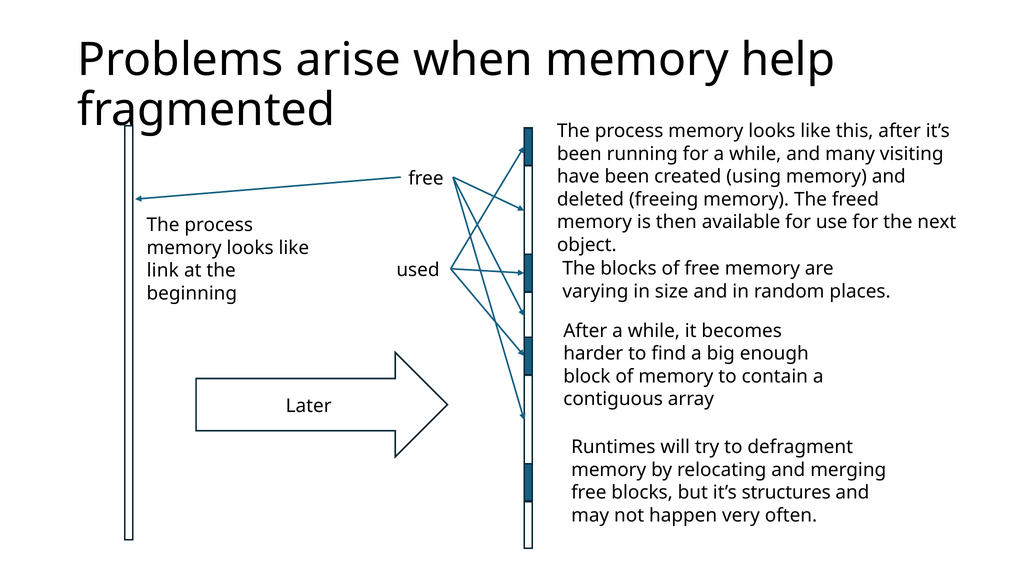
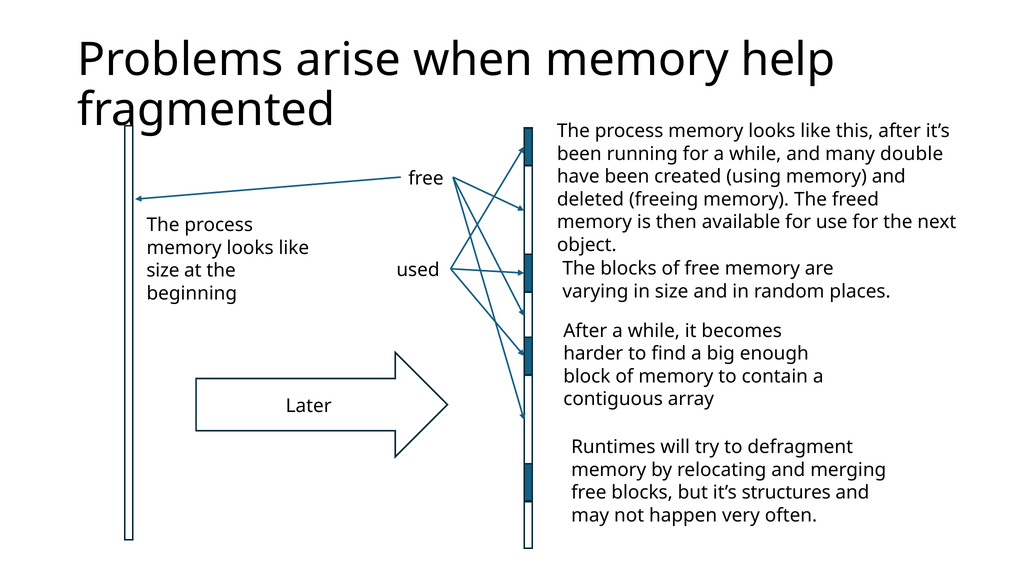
visiting: visiting -> double (912, 154)
link: link -> size (163, 271)
